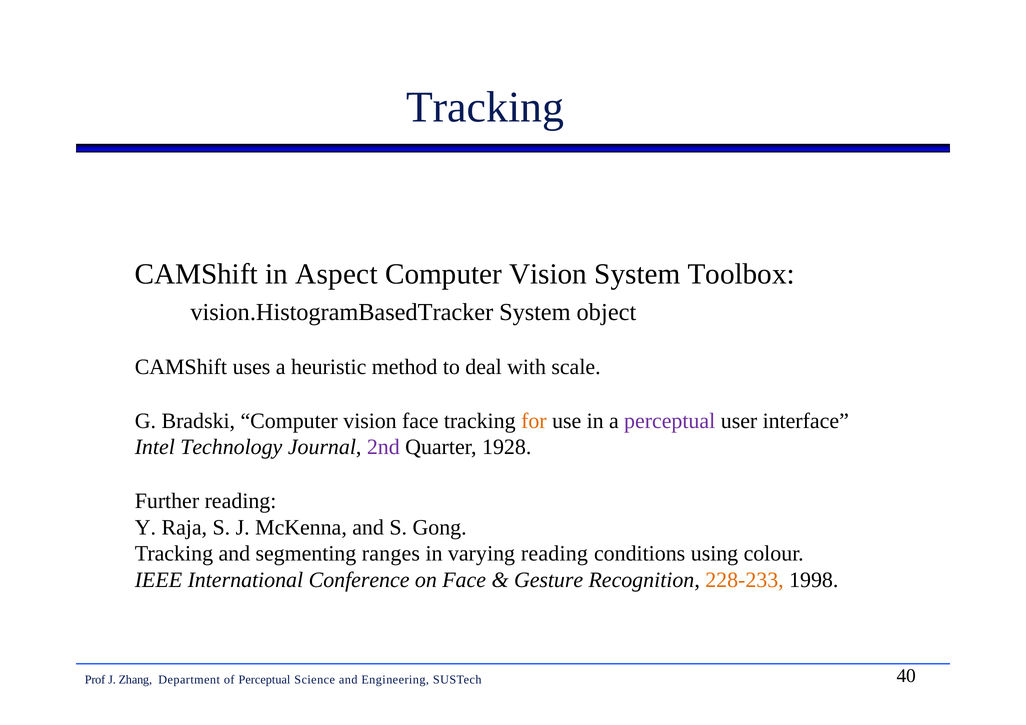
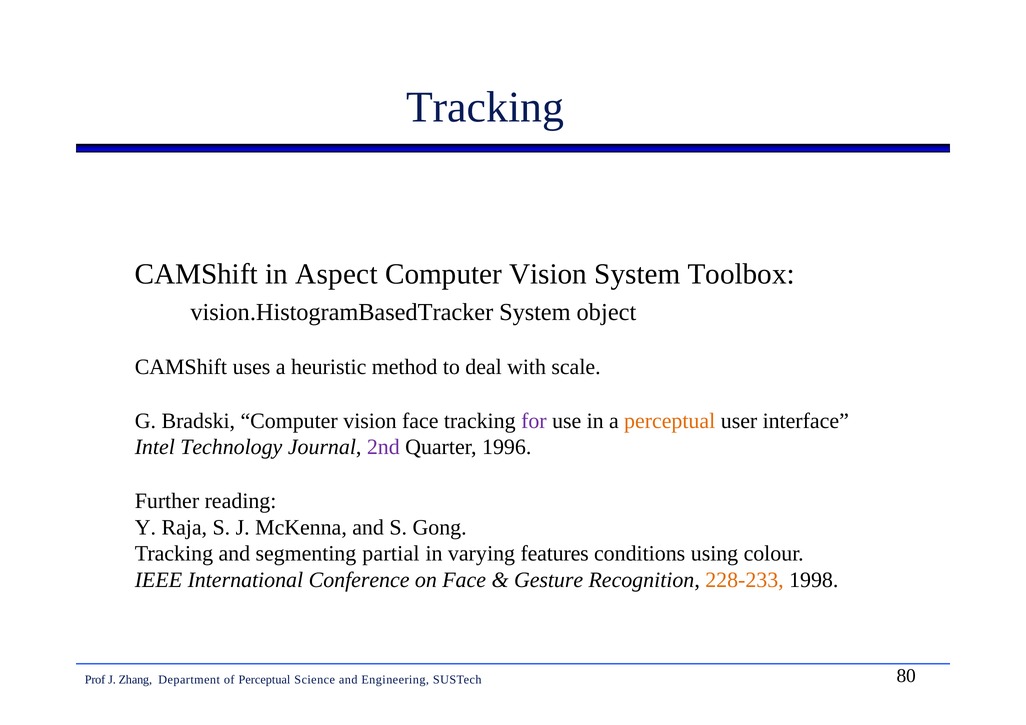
for colour: orange -> purple (534, 421)
perceptual colour: purple -> orange (670, 421)
1928: 1928 -> 1996 (507, 447)
ranges: ranges -> partial (391, 554)
varying reading: reading -> features (555, 554)
40: 40 -> 80 (906, 676)
